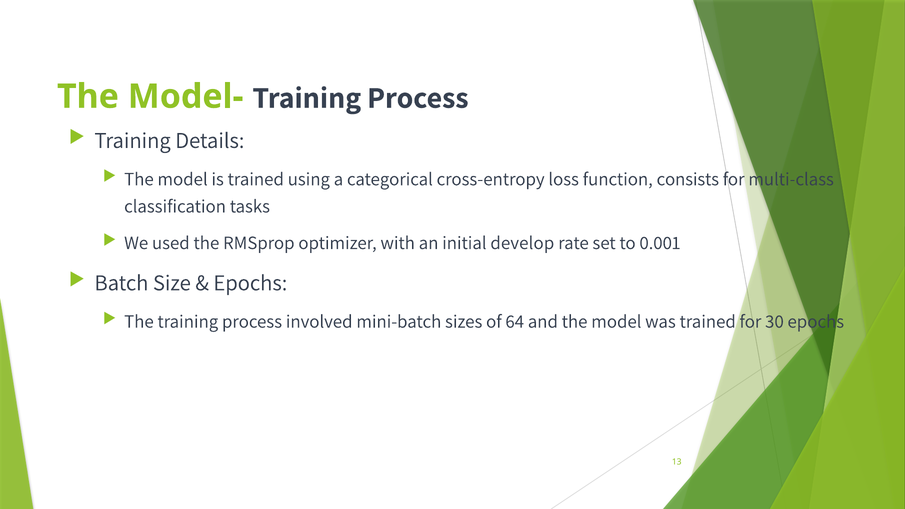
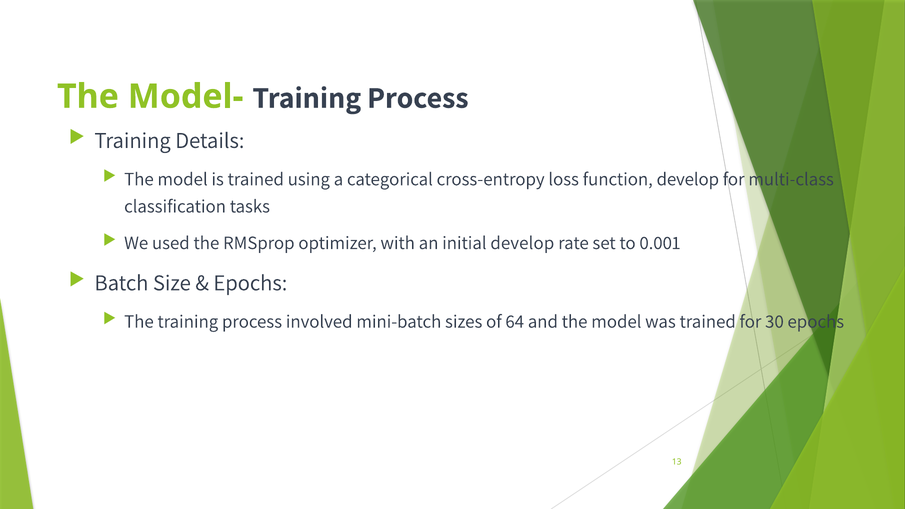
function consists: consists -> develop (688, 179)
